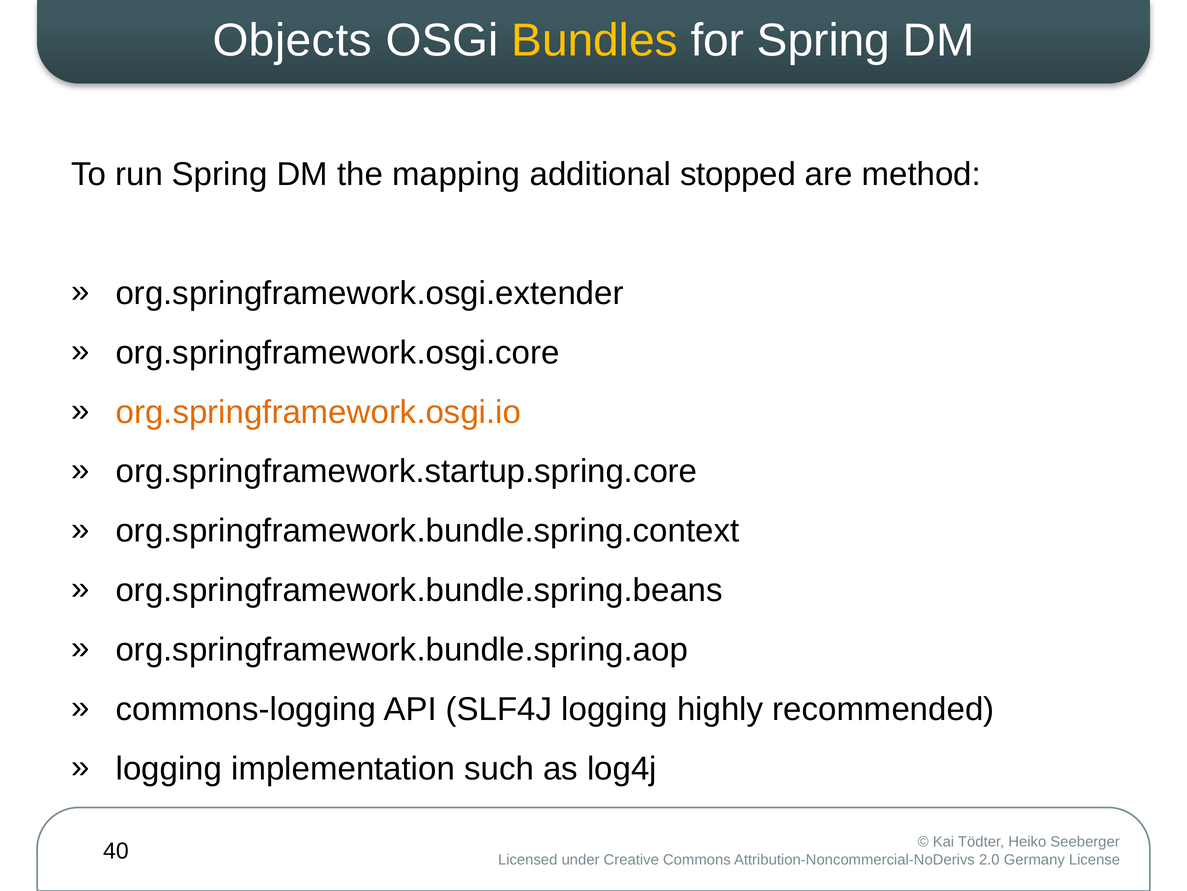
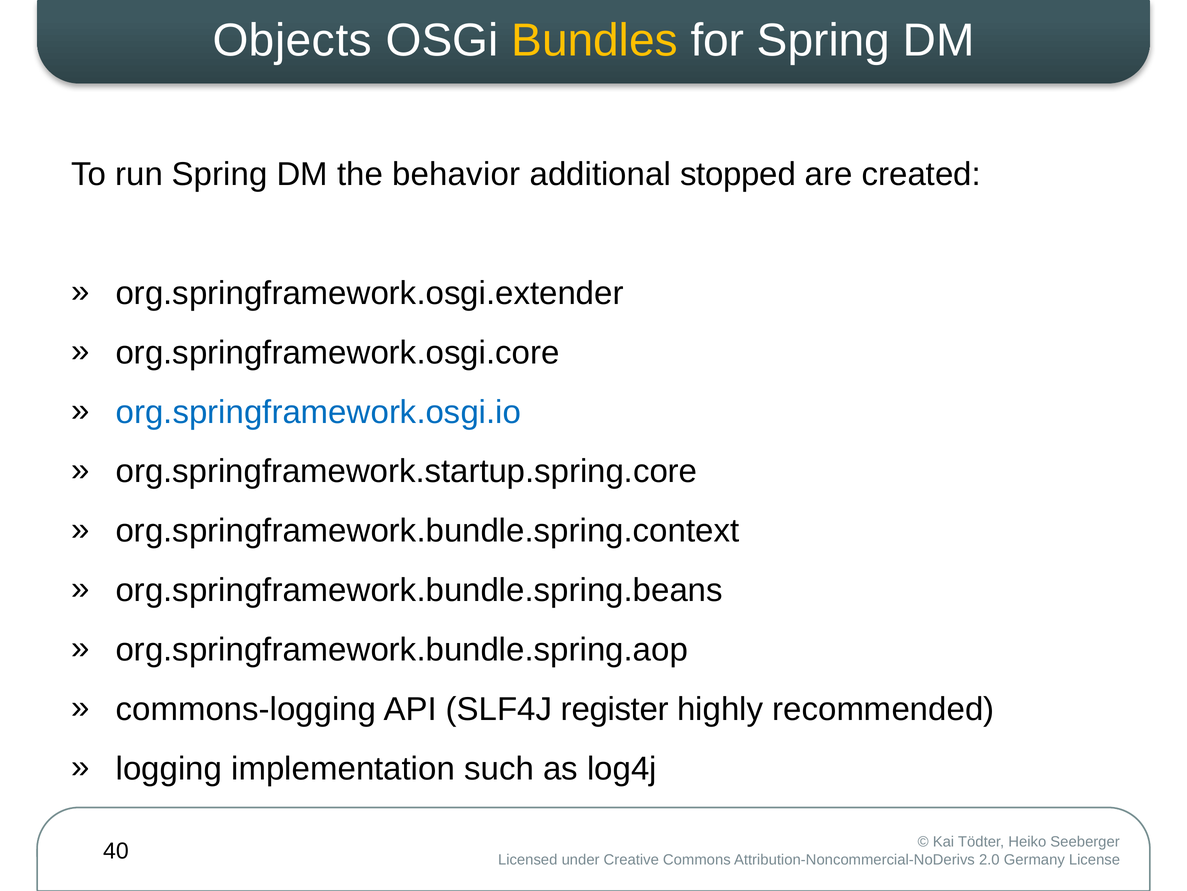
mapping: mapping -> behavior (456, 174)
method: method -> created (921, 174)
org.springframework.osgi.io colour: orange -> blue (318, 412)
SLF4J logging: logging -> register (615, 709)
